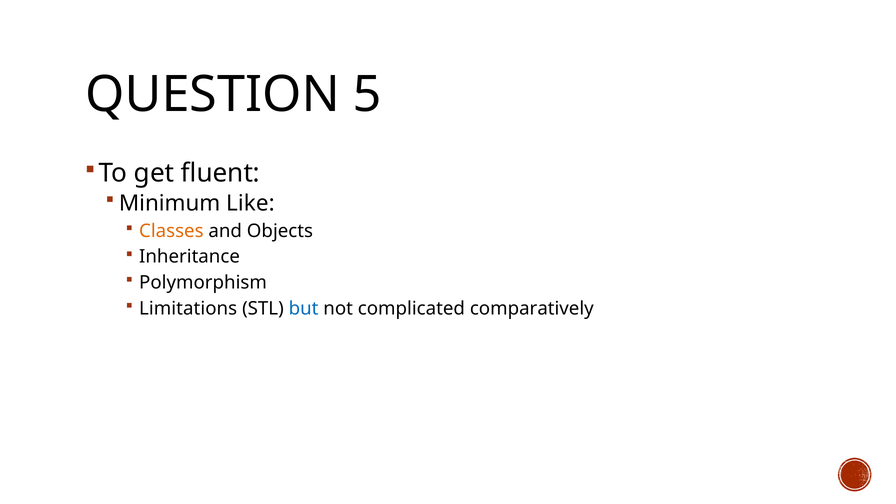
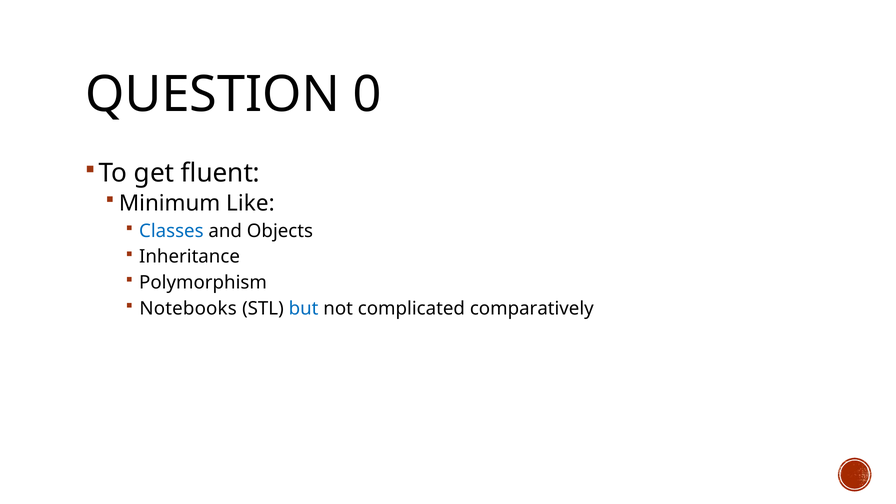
5: 5 -> 0 (367, 94)
Classes colour: orange -> blue (171, 231)
Limitations: Limitations -> Notebooks (188, 308)
